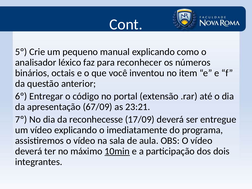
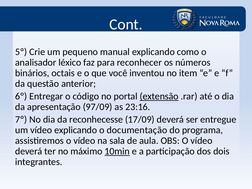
extensão underline: none -> present (159, 96)
67/09: 67/09 -> 97/09 (98, 107)
23:21: 23:21 -> 23:16 (138, 107)
imediatamente: imediatamente -> documentação (137, 130)
